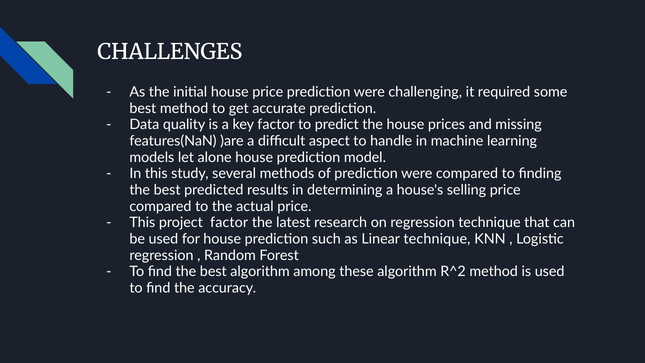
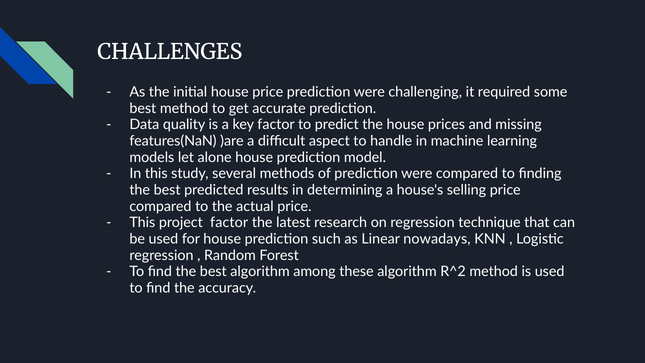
Linear technique: technique -> nowadays (437, 239)
